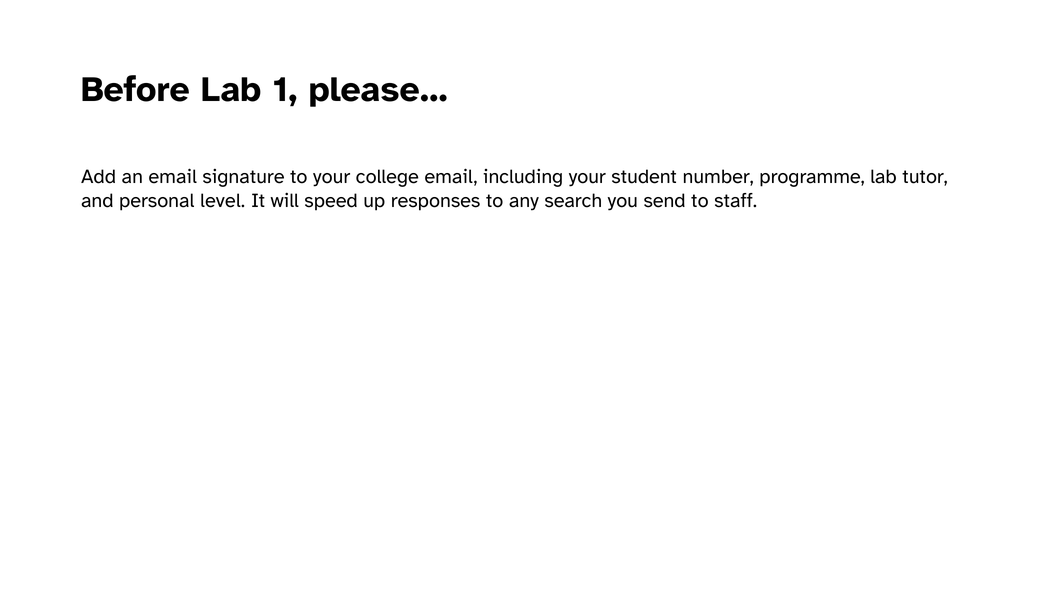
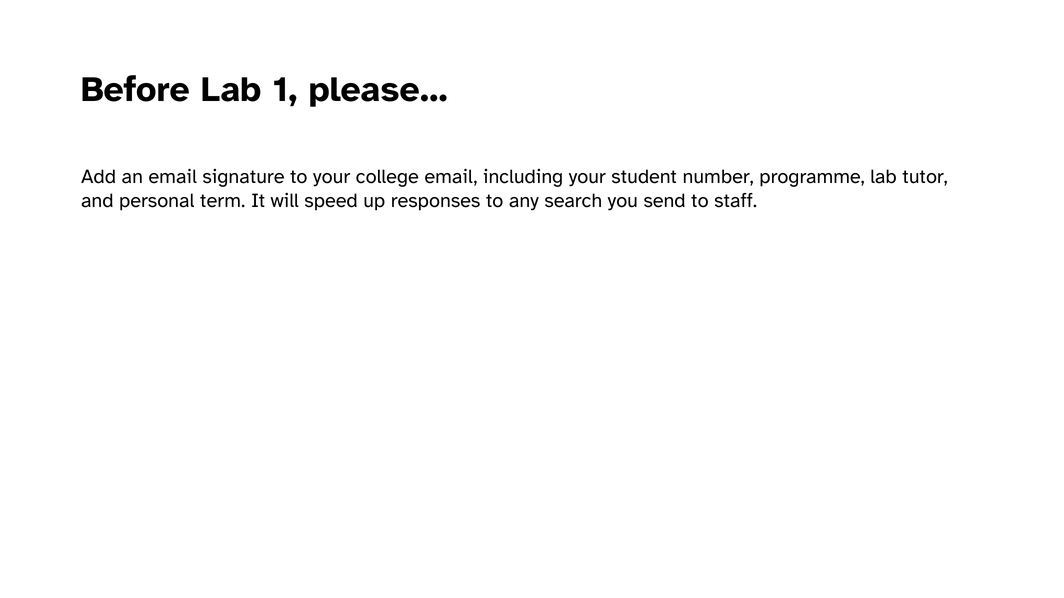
level: level -> term (223, 201)
